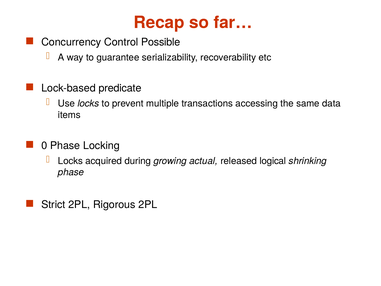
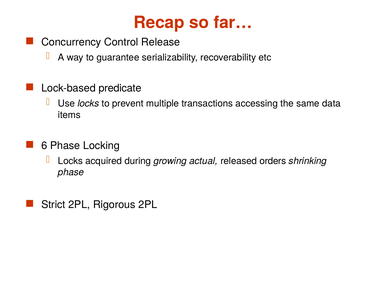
Possible: Possible -> Release (161, 42)
0: 0 -> 6 (44, 145)
logical: logical -> orders (273, 161)
